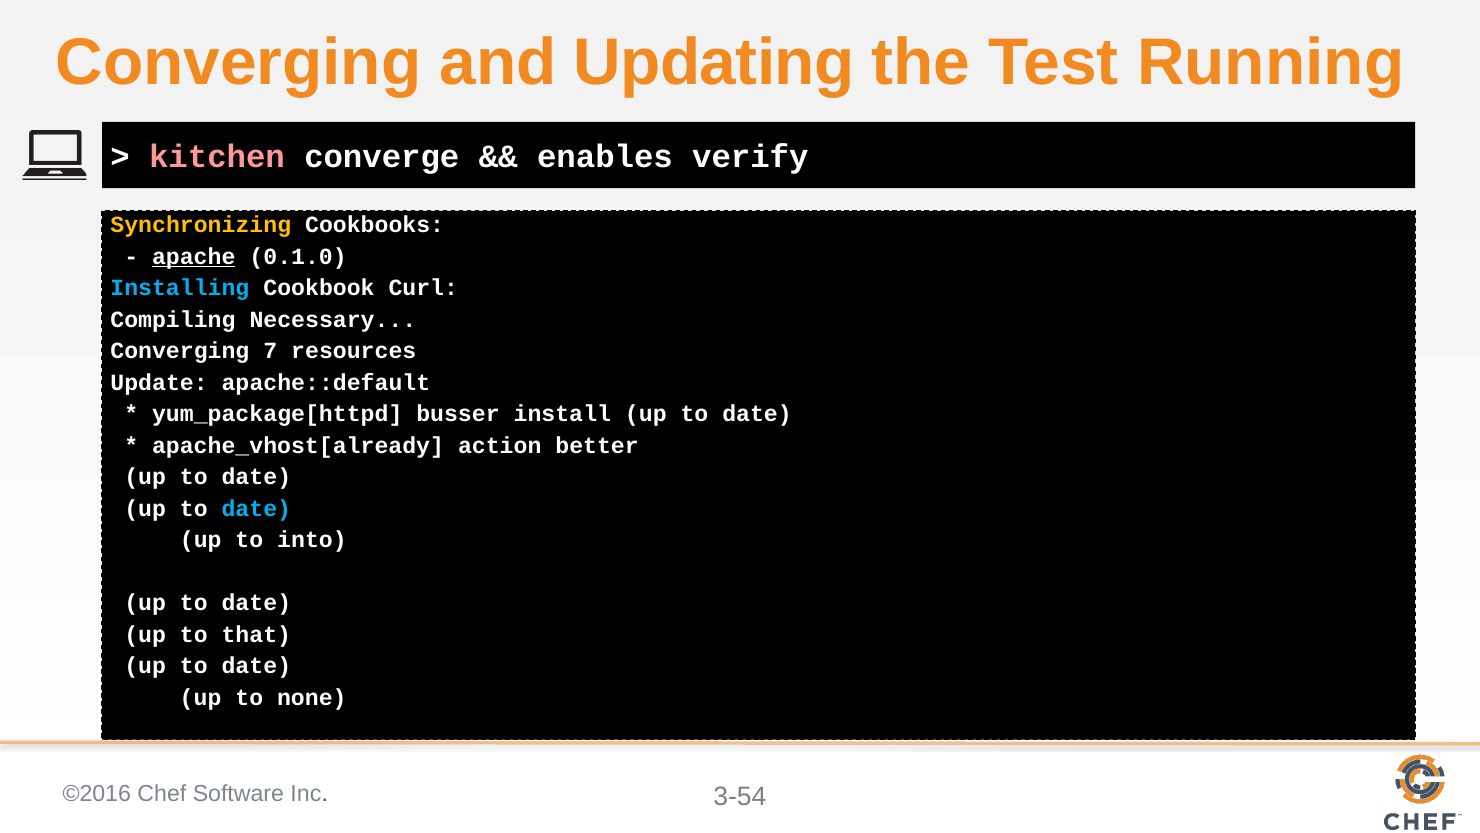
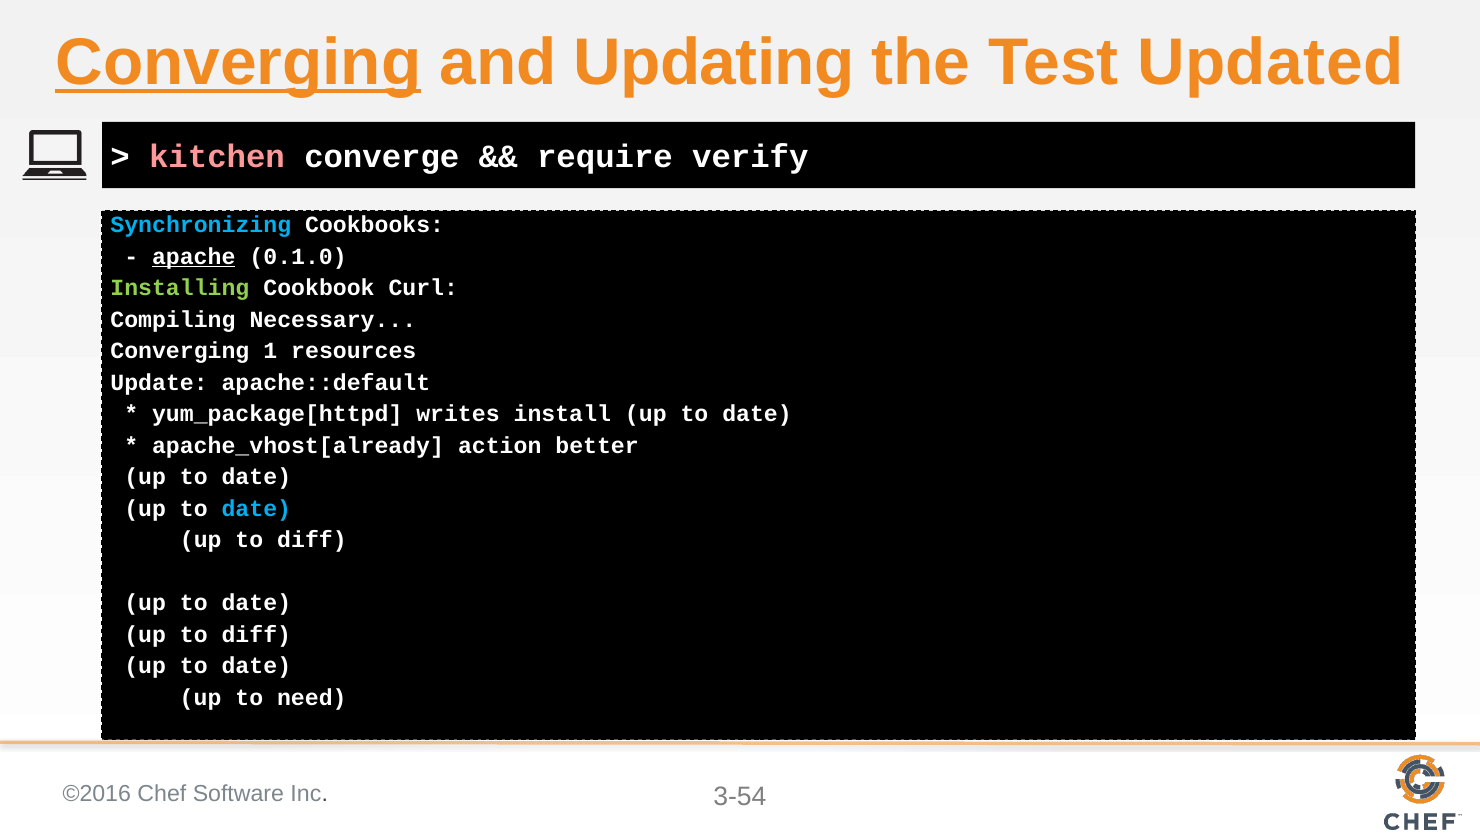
Converging underline: none -> present (238, 63)
Running: Running -> Updated (1270, 63)
enables: enables -> require (605, 157)
Synchronizing colour: yellow -> light blue (201, 225)
Installing colour: light blue -> light green (180, 288)
7: 7 -> 1 (270, 351)
busser: busser -> writes (458, 414)
into: into -> diff (312, 540)
that: that -> diff (256, 634)
none: none -> need (312, 697)
